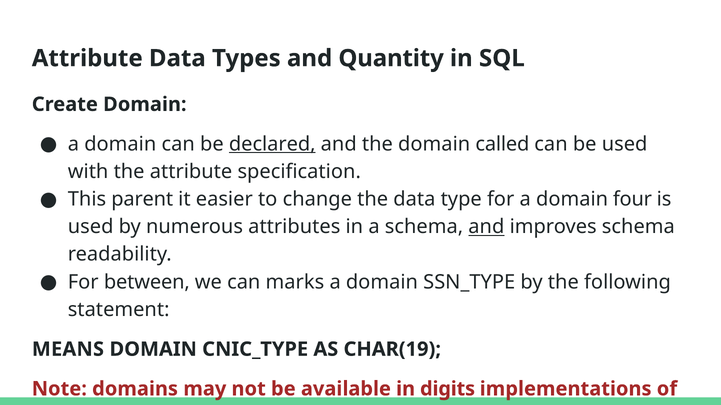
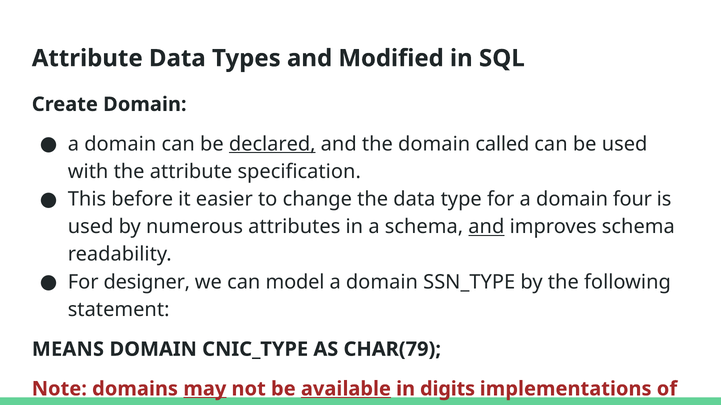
Quantity: Quantity -> Modified (391, 58)
parent: parent -> before (142, 199)
between: between -> designer (147, 282)
marks: marks -> model (295, 282)
CHAR(19: CHAR(19 -> CHAR(79 (392, 350)
may underline: none -> present (205, 389)
available underline: none -> present (346, 389)
